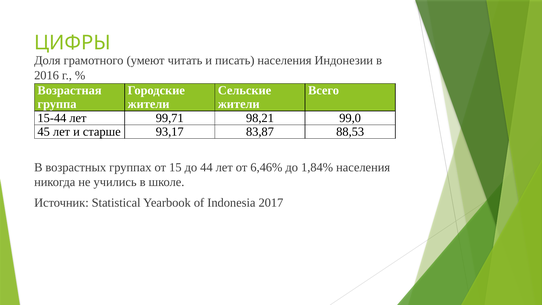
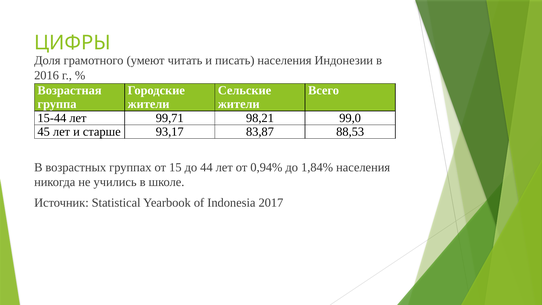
6,46%: 6,46% -> 0,94% (266, 167)
